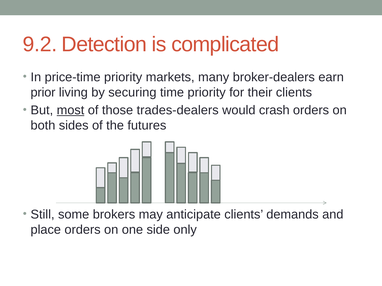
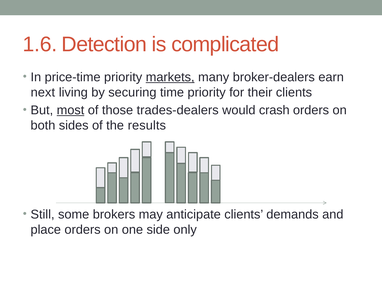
9.2: 9.2 -> 1.6 (40, 44)
markets underline: none -> present (170, 77)
prior: prior -> next (43, 93)
futures: futures -> results (147, 126)
